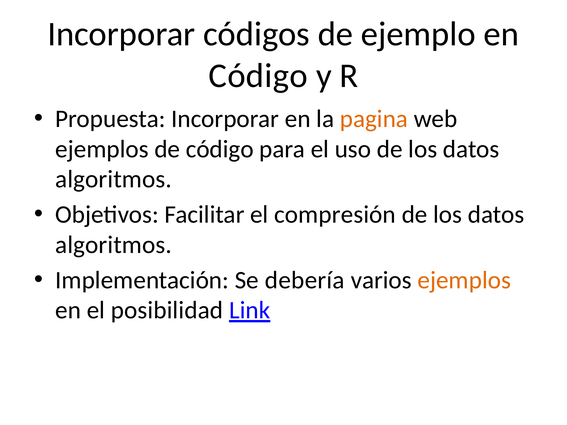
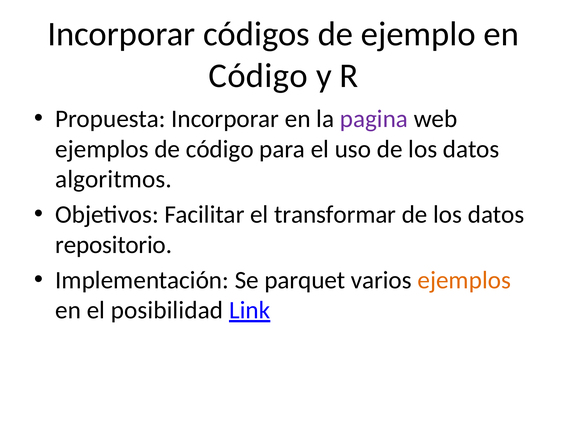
pagina colour: orange -> purple (374, 119)
compresión: compresión -> transformar (335, 215)
algoritmos: algoritmos -> repositorio (114, 245)
debería: debería -> parquet (305, 280)
